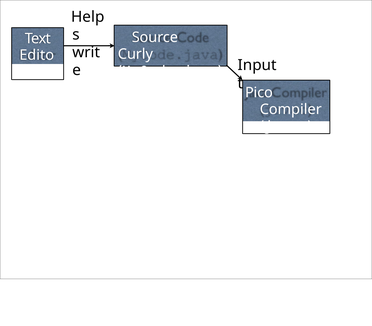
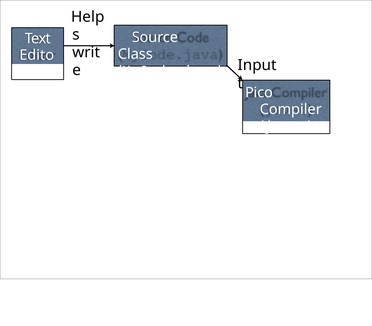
Curly: Curly -> Class (135, 54)
